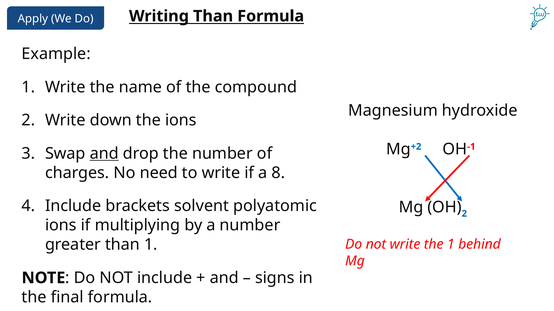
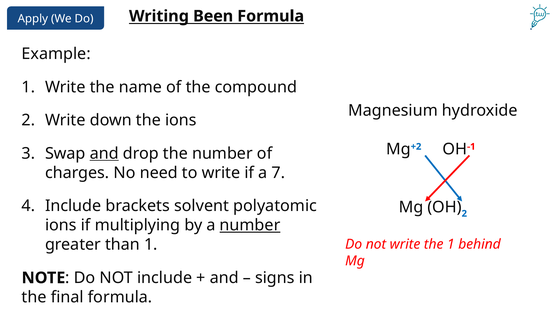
Writing Than: Than -> Been (213, 16)
8: 8 -> 7 (278, 173)
number underline: none -> present (250, 226)
